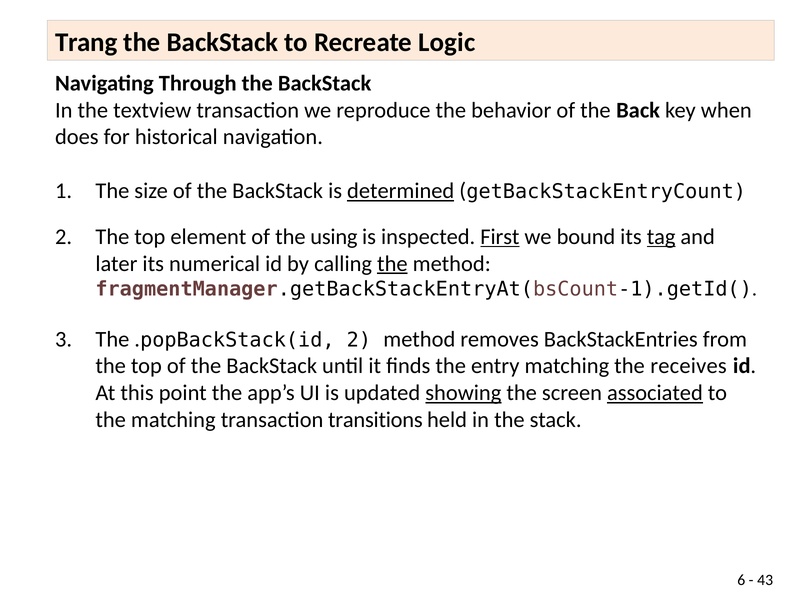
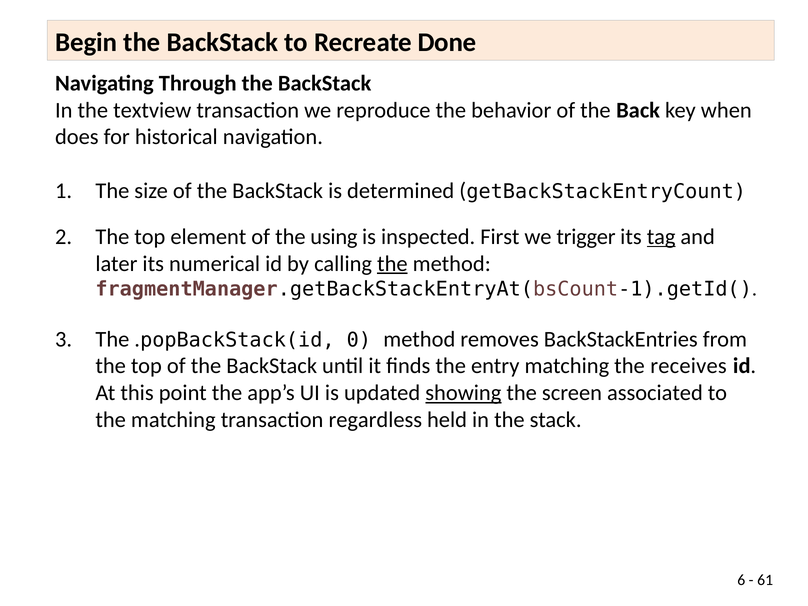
Trang: Trang -> Begin (86, 42)
Logic: Logic -> Done (447, 42)
determined underline: present -> none (401, 191)
First underline: present -> none (500, 237)
bound: bound -> trigger (586, 237)
.popBackStack(id 2: 2 -> 0 (359, 340)
associated underline: present -> none (655, 393)
transitions: transitions -> regardless (375, 420)
43: 43 -> 61 (765, 580)
